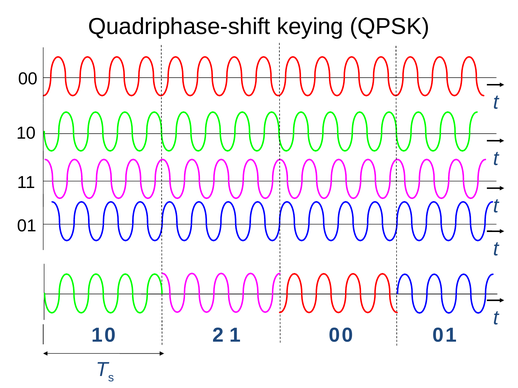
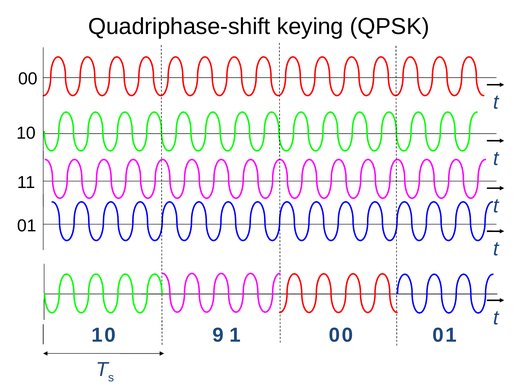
2: 2 -> 9 (218, 335)
